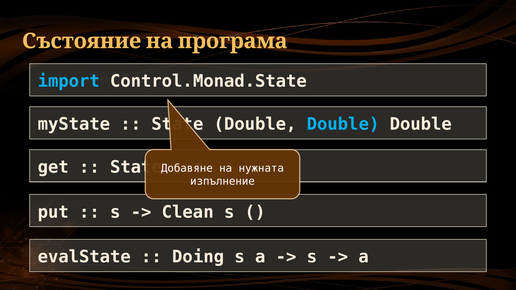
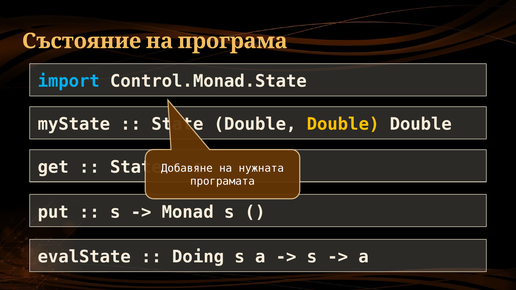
Double colour: light blue -> yellow (343, 124)
изпълнение: изпълнение -> програмата (222, 181)
Clean: Clean -> Monad (188, 212)
